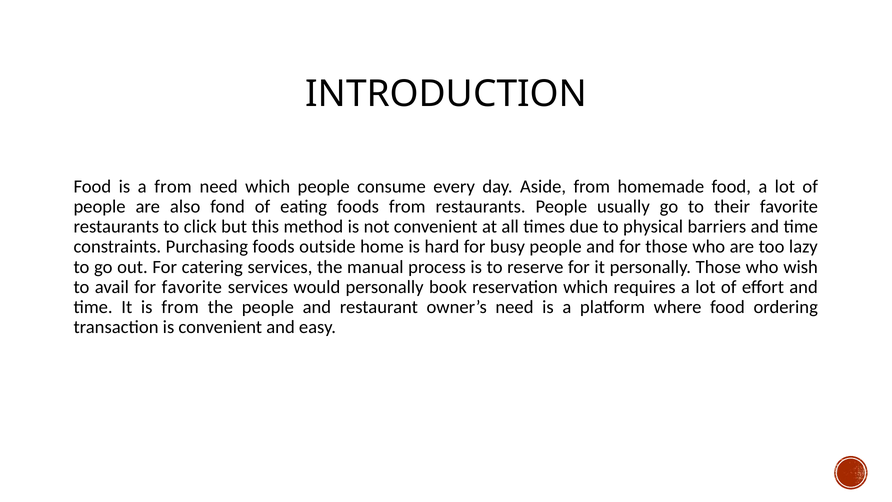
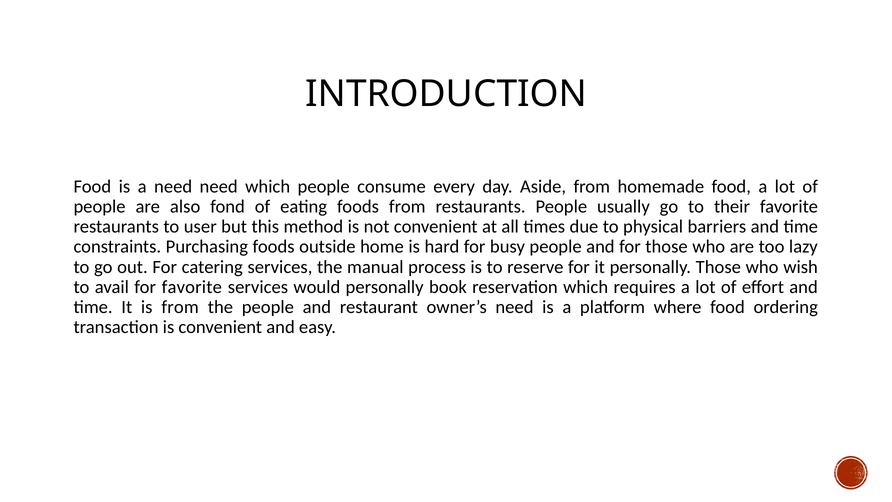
a from: from -> need (173, 186)
click: click -> user (200, 227)
